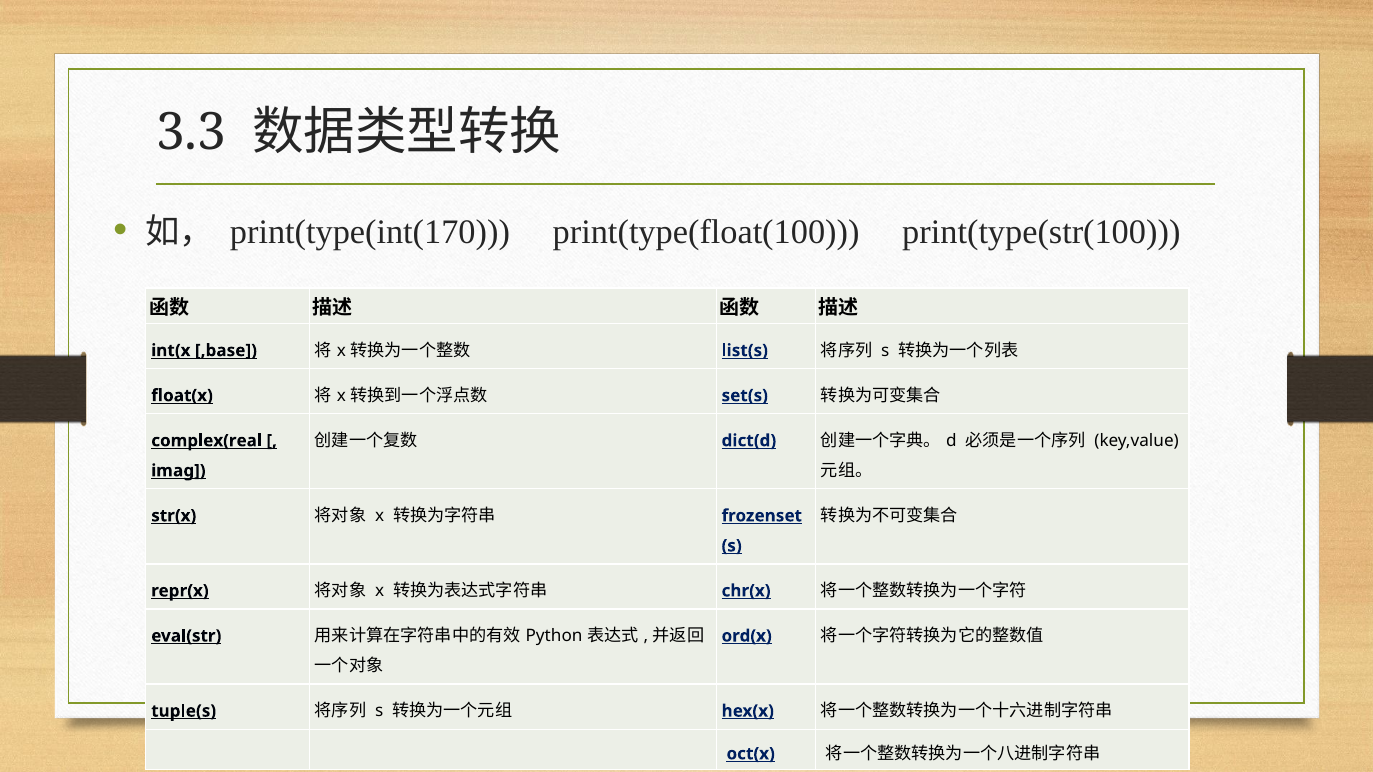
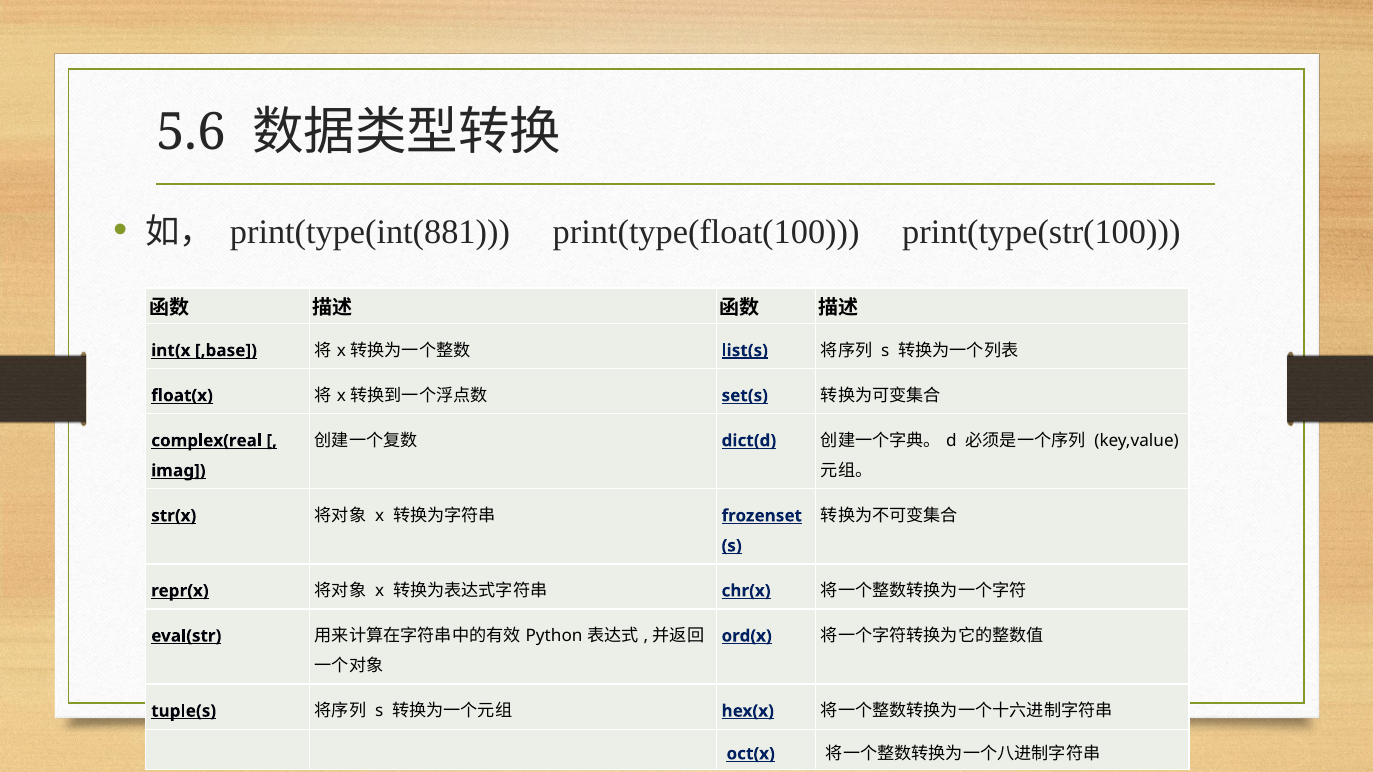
3.3: 3.3 -> 5.6 (191, 132)
print(type(int(170: print(type(int(170 -> print(type(int(881 (370, 232)
list(s underline: none -> present (745, 351)
